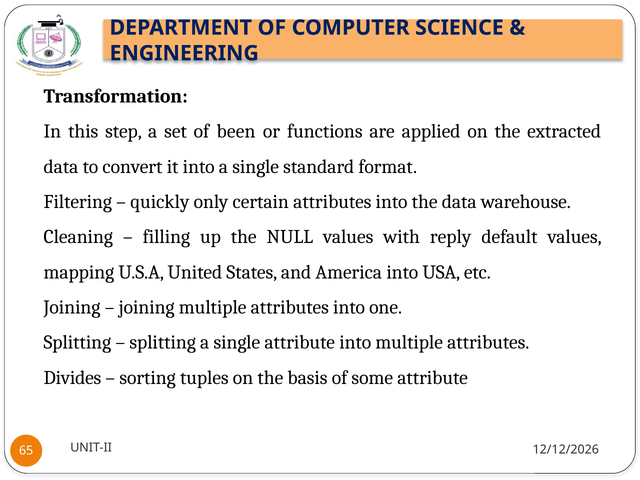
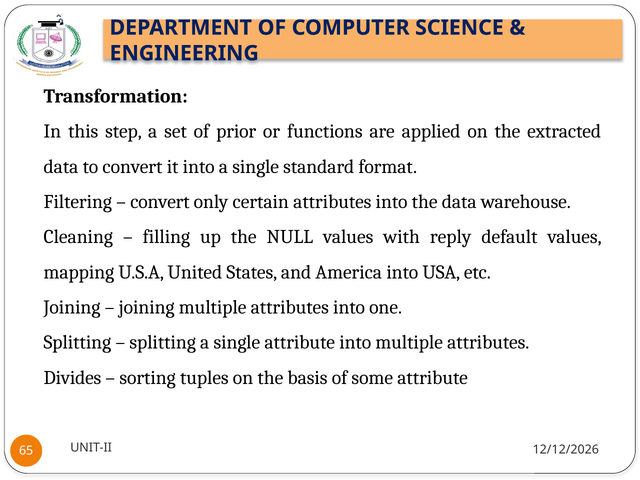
been: been -> prior (236, 131)
quickly: quickly -> convert (160, 202)
